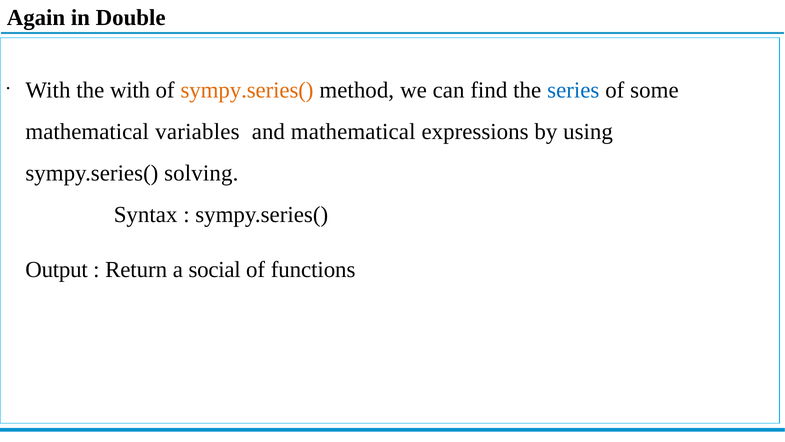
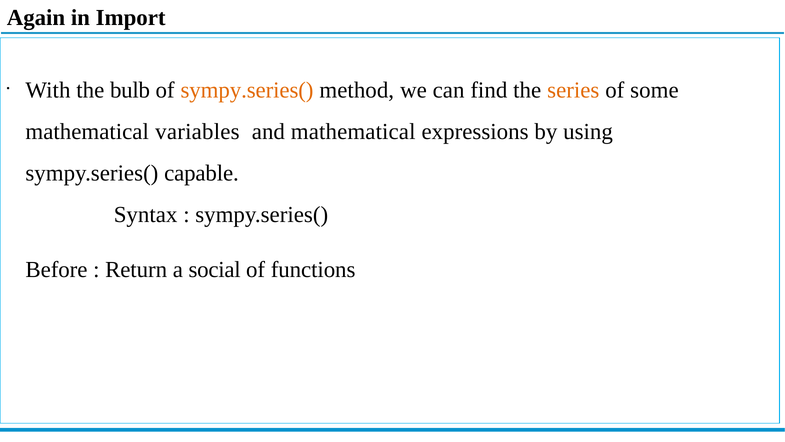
Double: Double -> Import (131, 18)
the with: with -> bulb (130, 90)
series colour: blue -> orange (573, 90)
solving: solving -> capable (201, 173)
Output: Output -> Before (56, 270)
